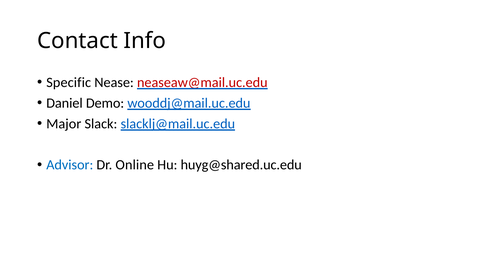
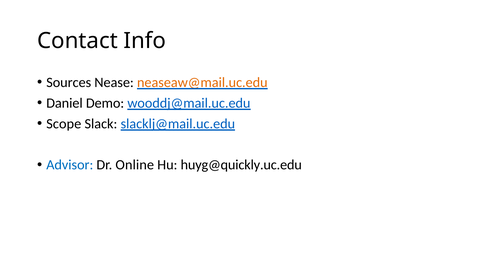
Specific: Specific -> Sources (69, 83)
neaseaw@mail.uc.edu colour: red -> orange (202, 83)
Major: Major -> Scope (64, 124)
huyg@shared.uc.edu: huyg@shared.uc.edu -> huyg@quickly.uc.edu (241, 165)
